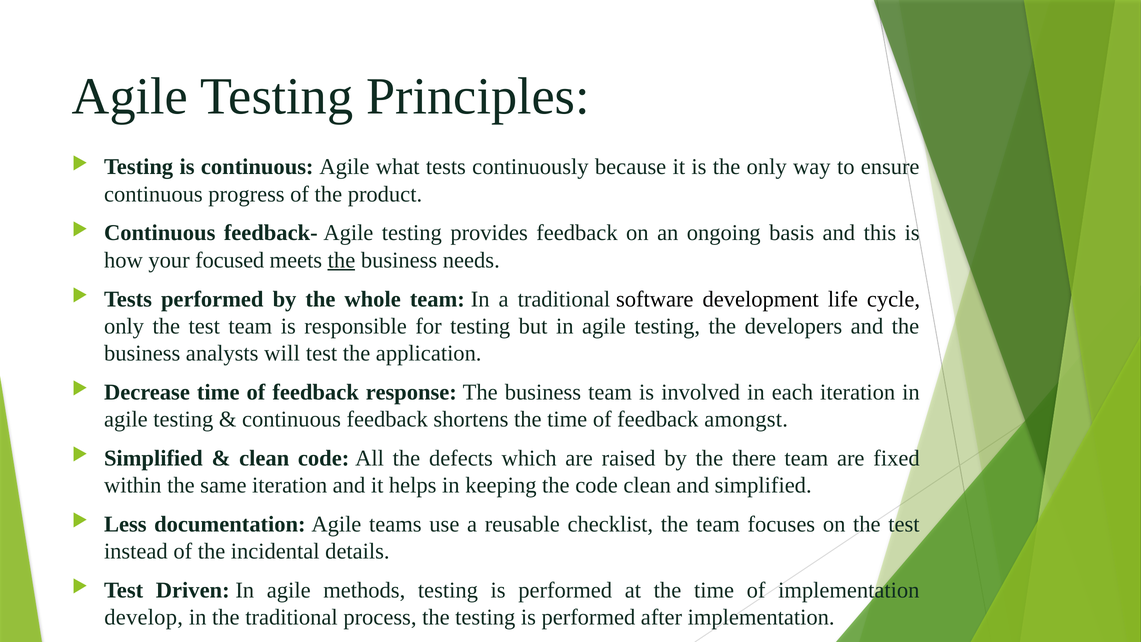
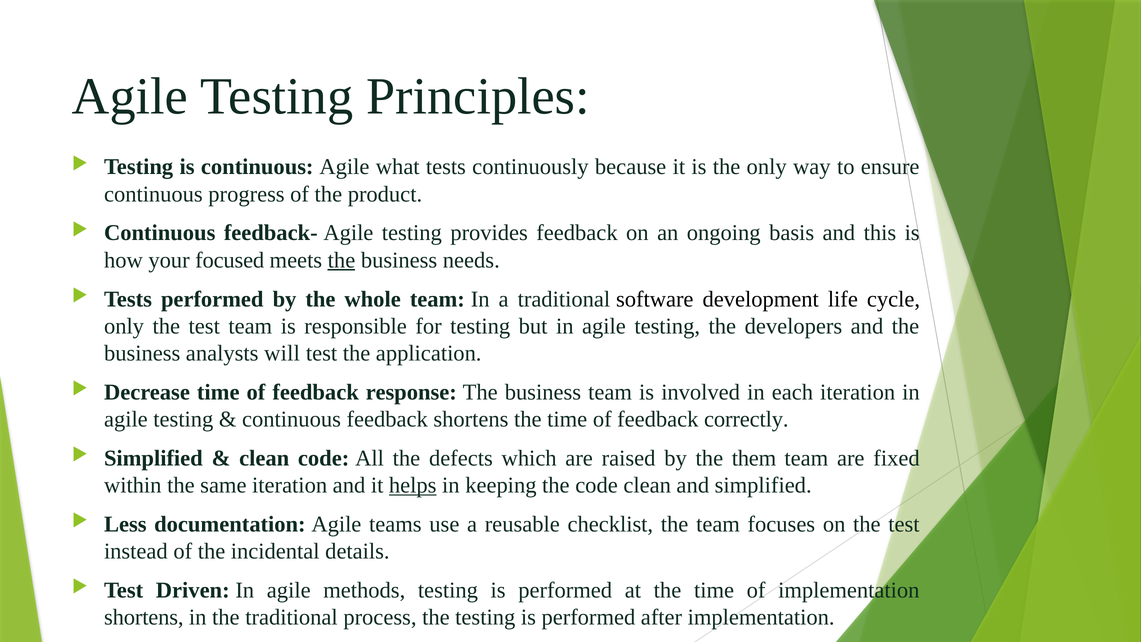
amongst: amongst -> correctly (746, 419)
there: there -> them (754, 458)
helps underline: none -> present (413, 485)
develop: develop -> shortens (144, 617)
